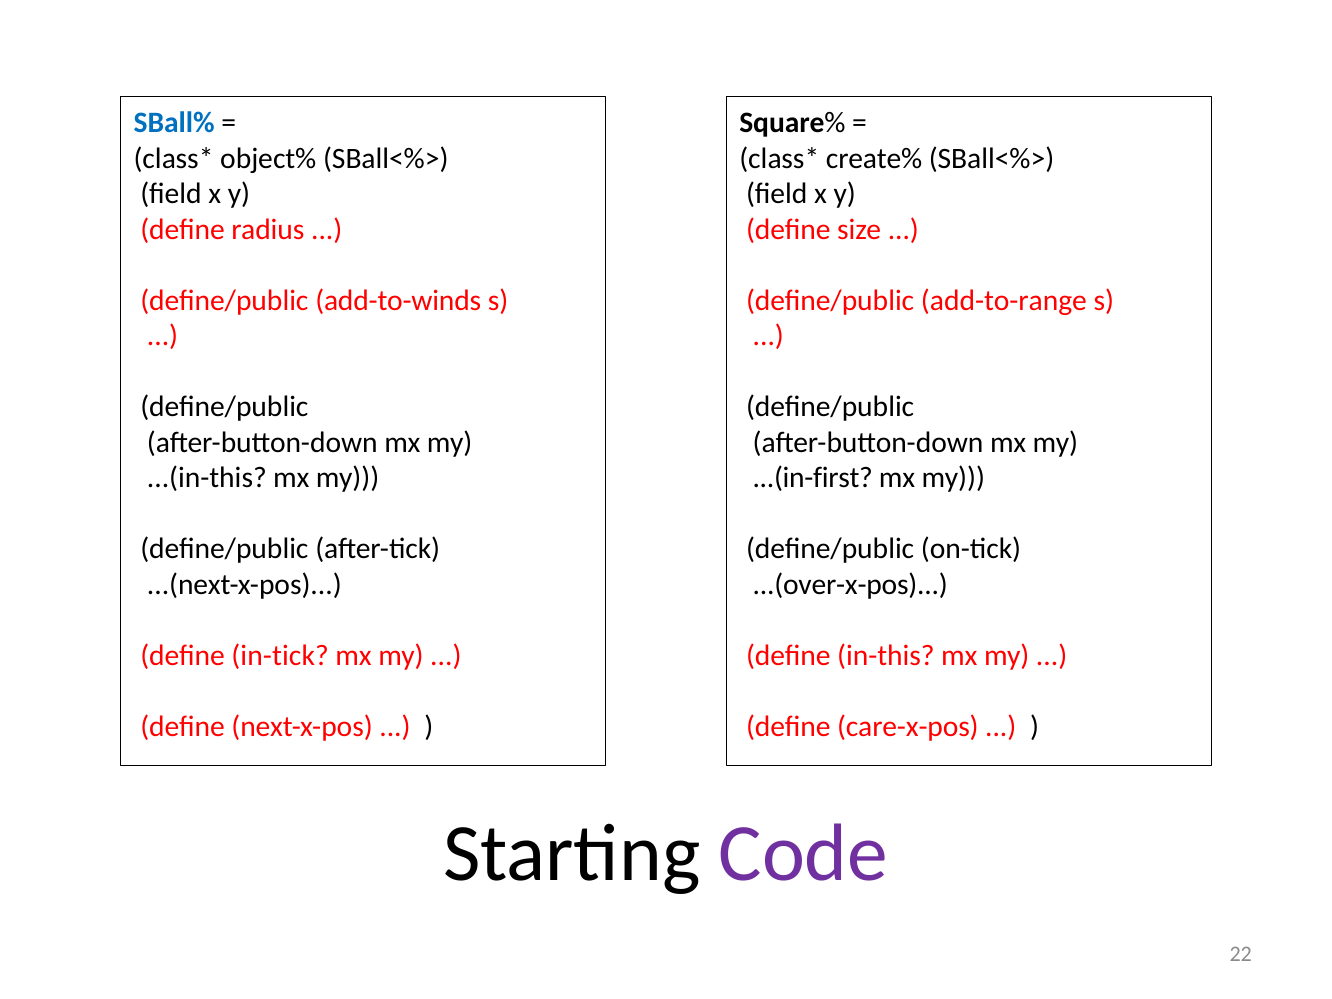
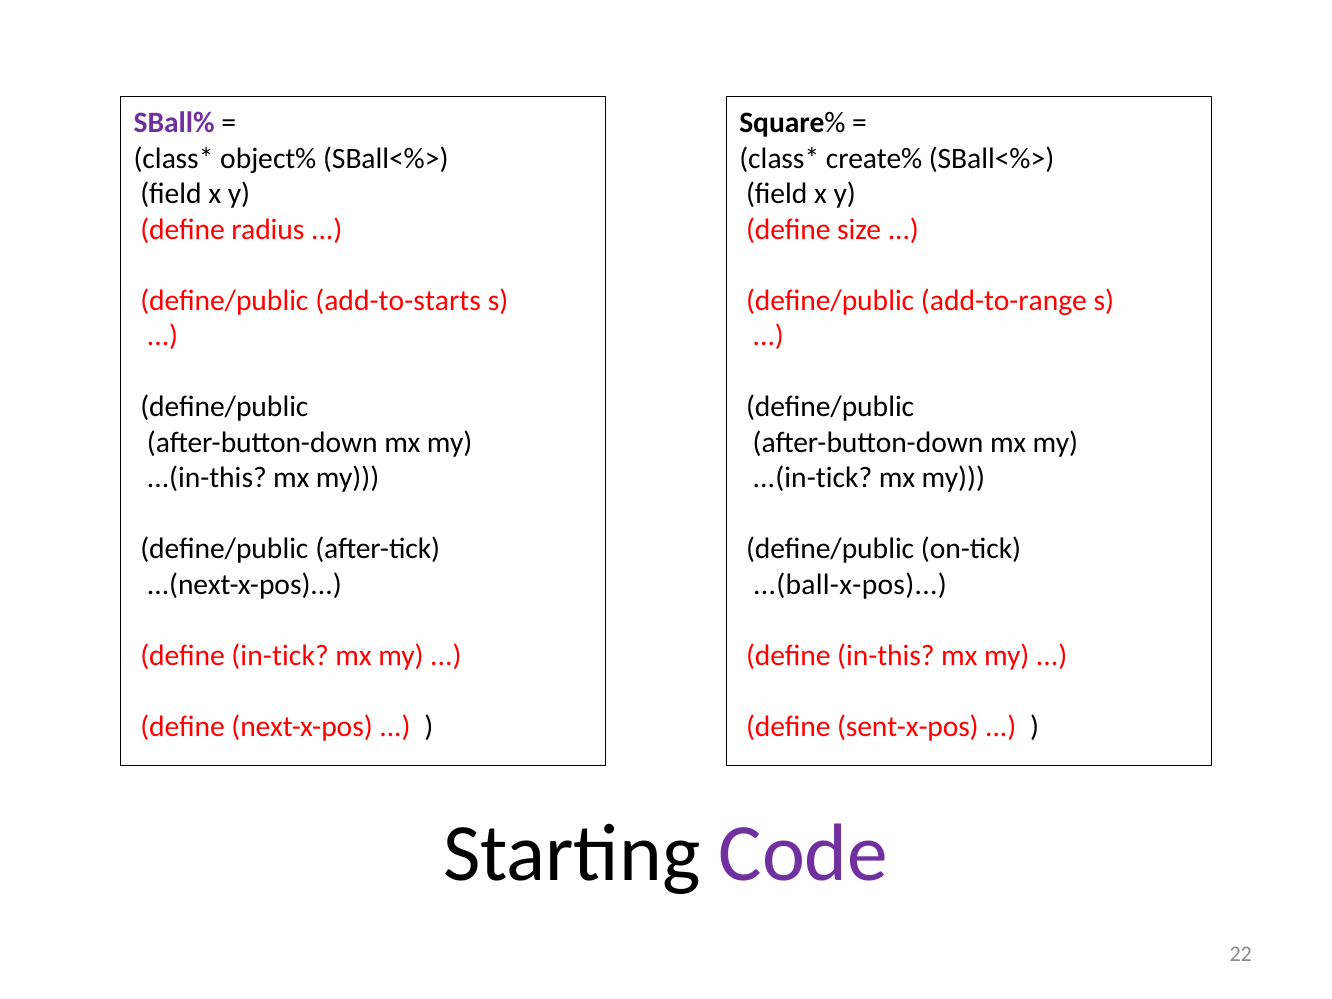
SBall% colour: blue -> purple (174, 123)
add-to-winds: add-to-winds -> add-to-starts (398, 301)
...(in-first: ...(in-first -> ...(in-tick (813, 478)
...(over-x-pos: ...(over-x-pos -> ...(ball-x-pos (850, 585)
care-x-pos: care-x-pos -> sent-x-pos (908, 727)
